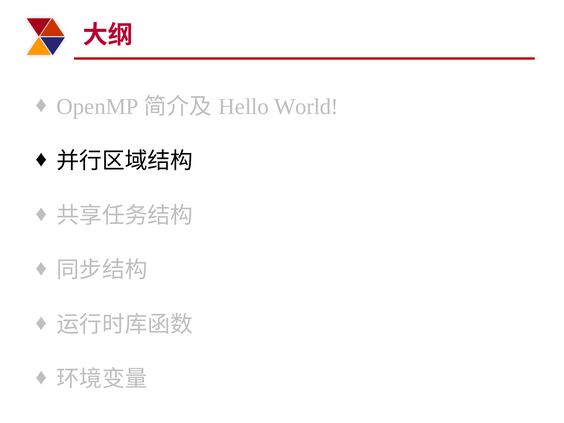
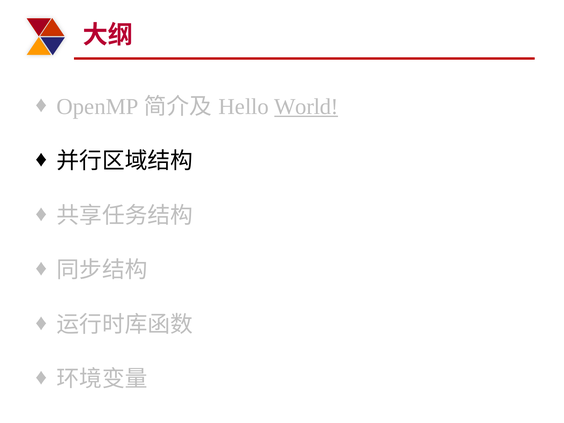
World underline: none -> present (306, 107)
